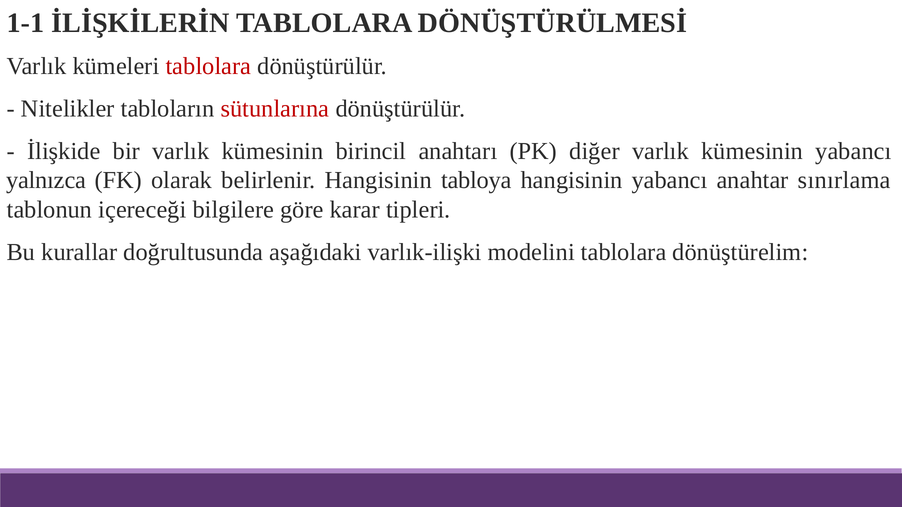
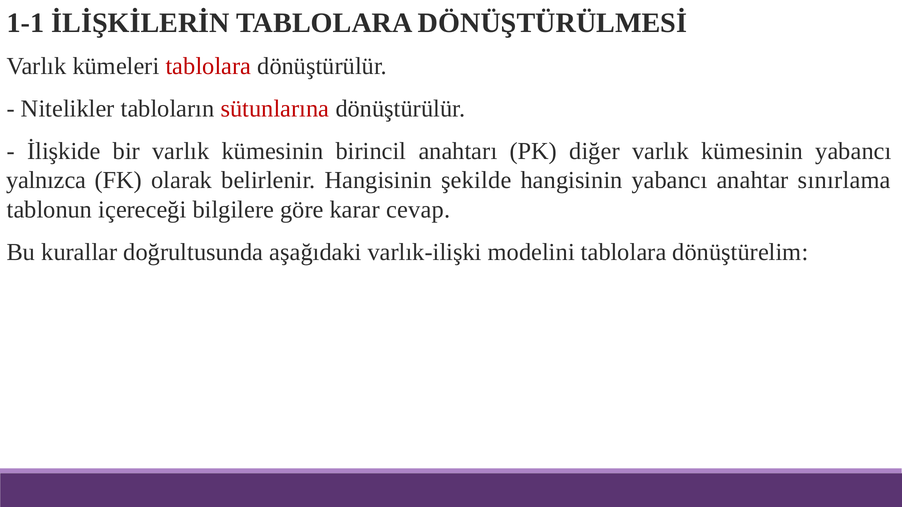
tabloya: tabloya -> şekilde (476, 180)
tipleri: tipleri -> cevap (418, 210)
